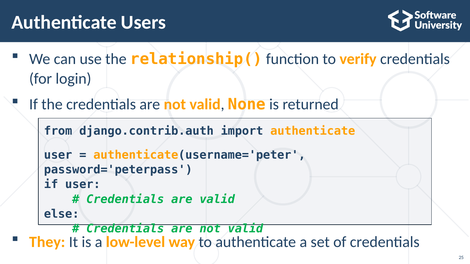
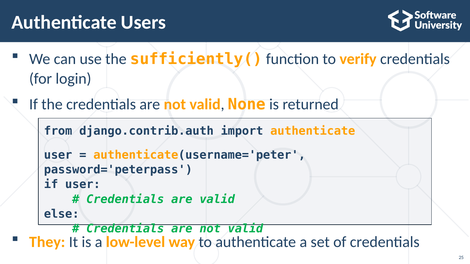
relationship(: relationship( -> sufficiently( (196, 59)
